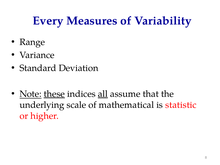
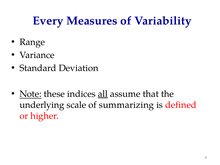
these underline: present -> none (54, 94)
mathematical: mathematical -> summarizing (126, 105)
statistic: statistic -> defined (181, 105)
